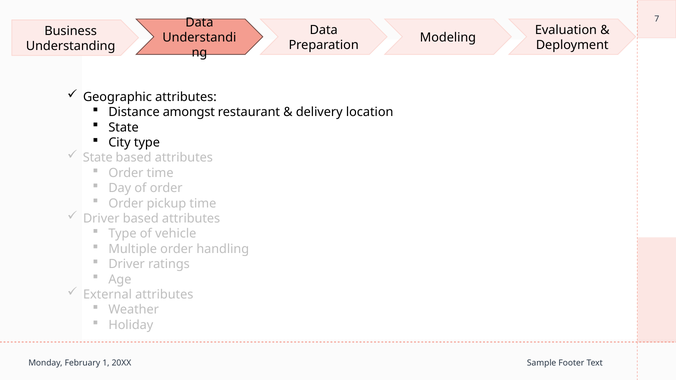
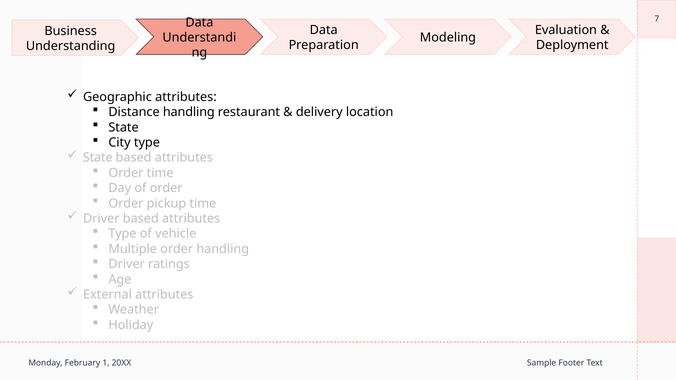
Distance amongst: amongst -> handling (189, 112)
